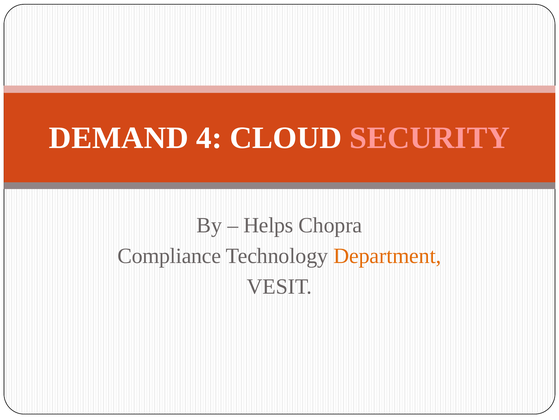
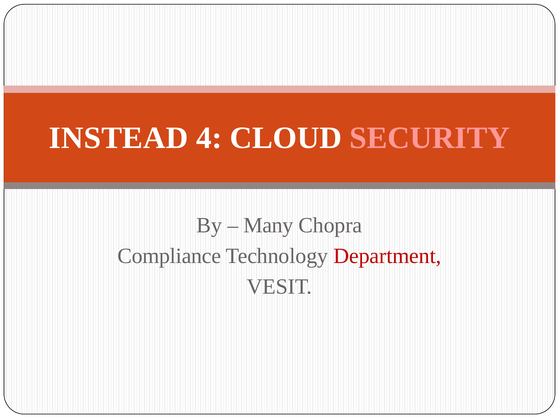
DEMAND: DEMAND -> INSTEAD (119, 138)
Helps: Helps -> Many (268, 225)
Department colour: orange -> red (387, 255)
